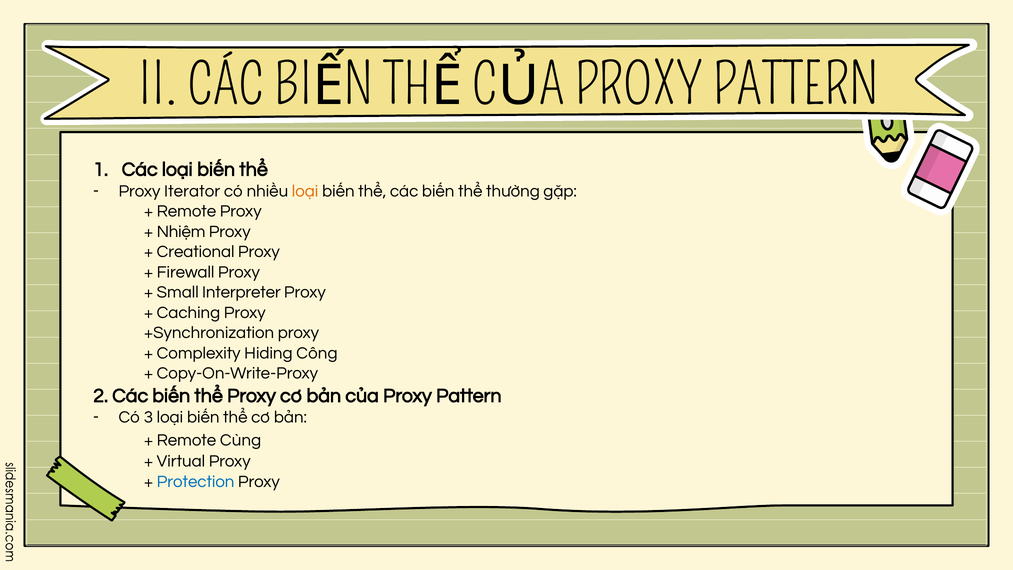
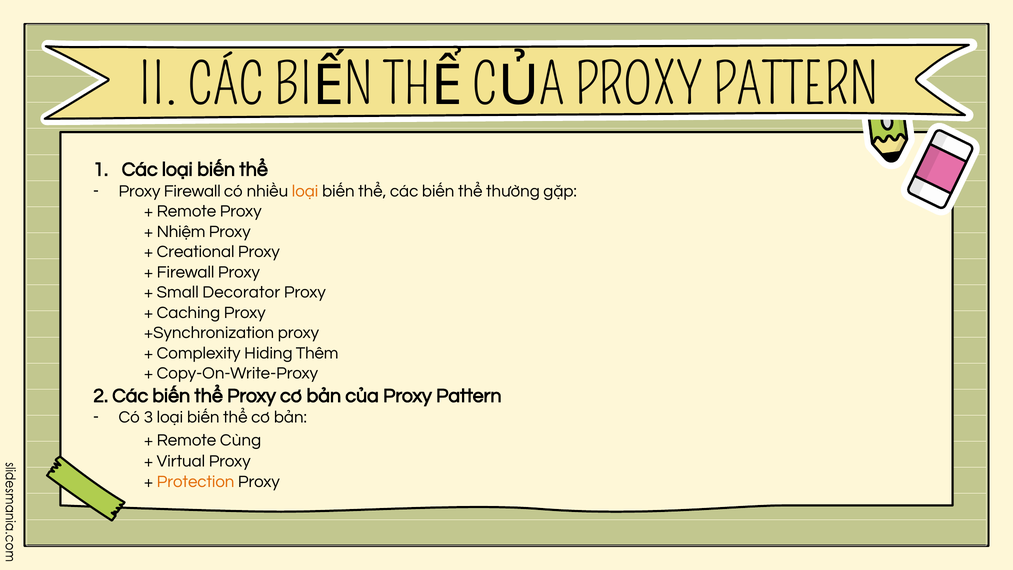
Proxy Iterator: Iterator -> Firewall (192, 191)
Interpreter: Interpreter -> Decorator (241, 292)
Công: Công -> Thêm (317, 353)
Protection colour: blue -> orange (196, 481)
